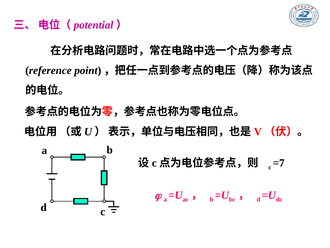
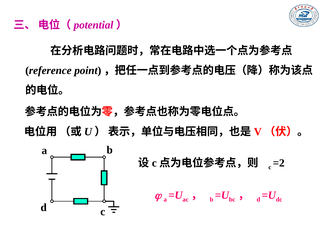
=7: =7 -> =2 (279, 163)
